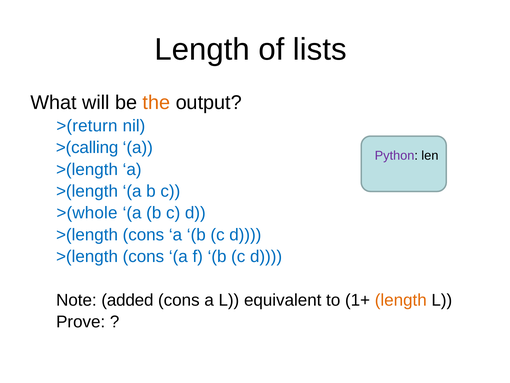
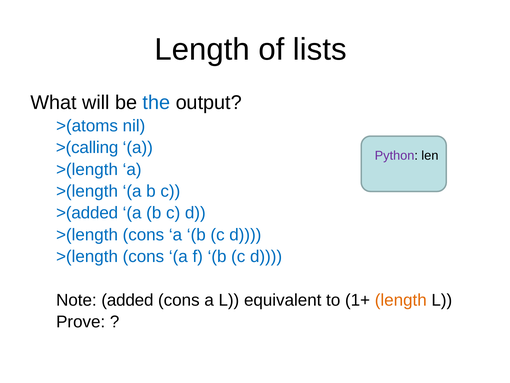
the colour: orange -> blue (156, 102)
>(return: >(return -> >(atoms (87, 126)
>(whole: >(whole -> >(added (87, 213)
